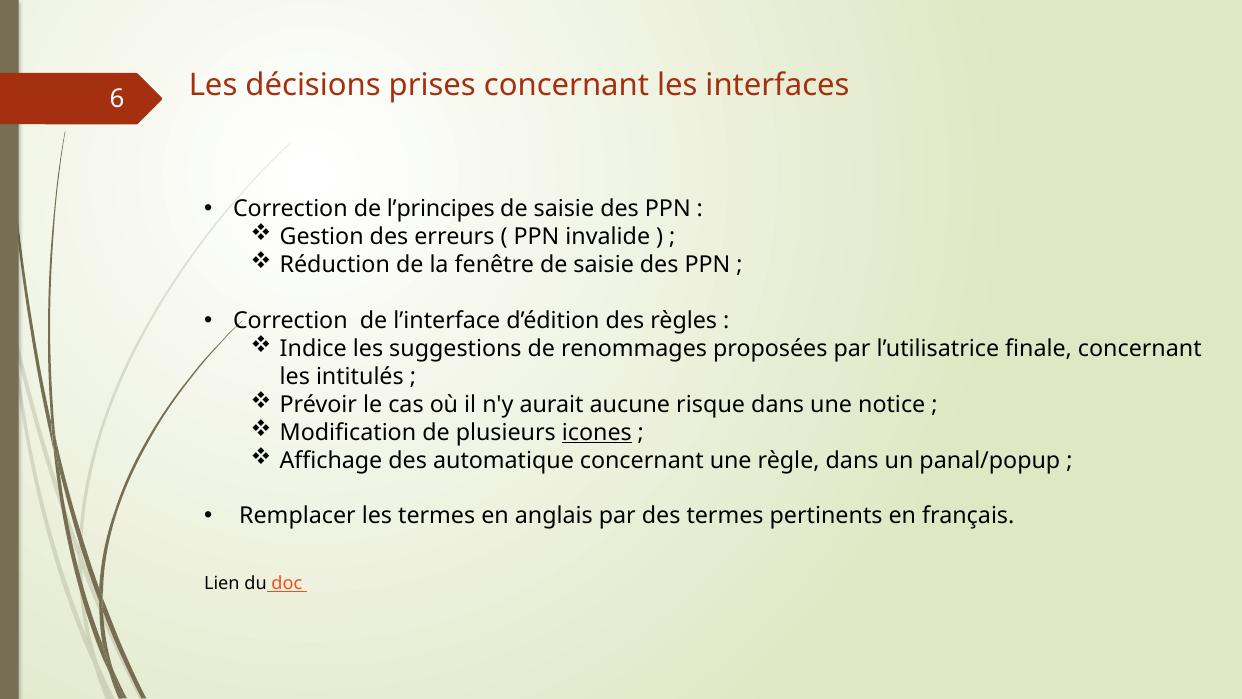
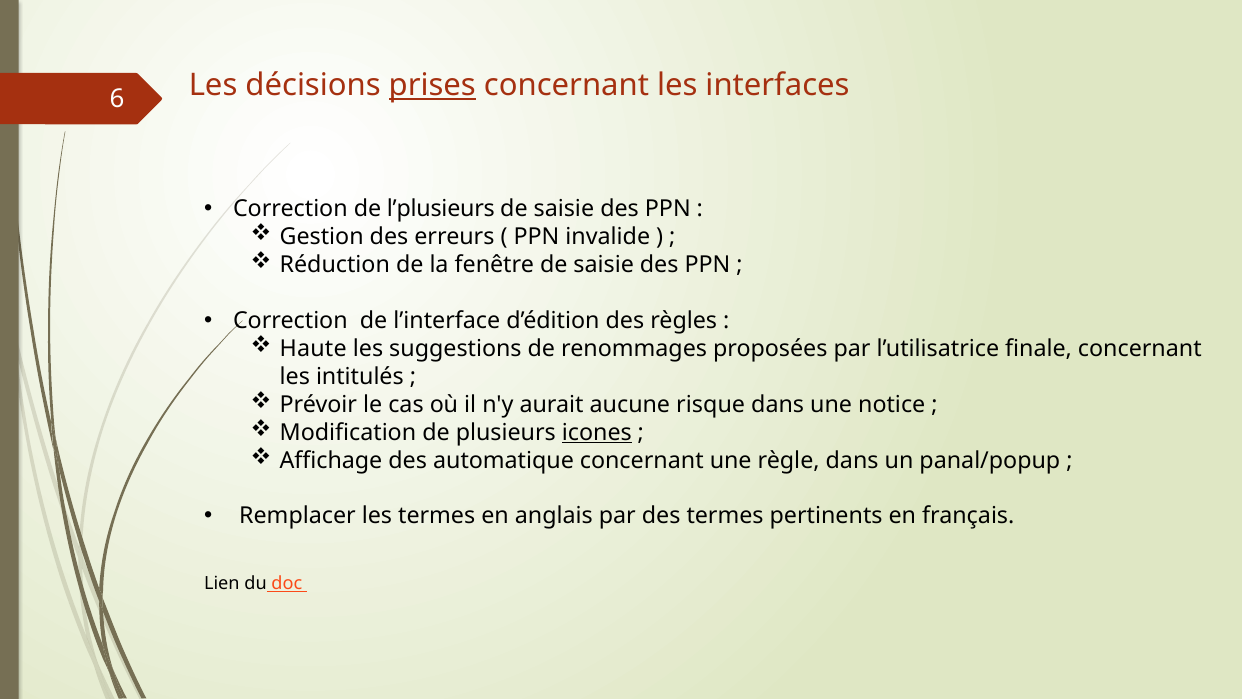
prises underline: none -> present (432, 86)
l’principes: l’principes -> l’plusieurs (441, 209)
Indice: Indice -> Haute (313, 348)
